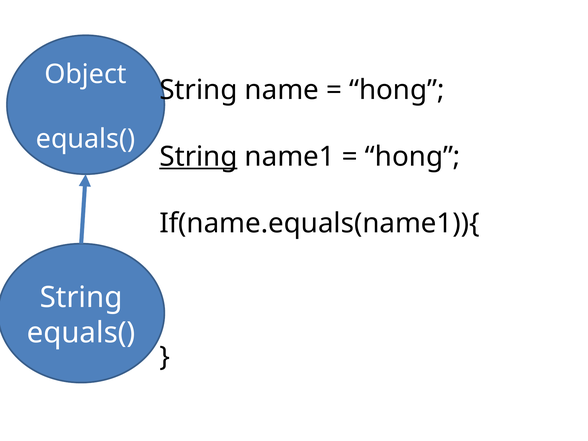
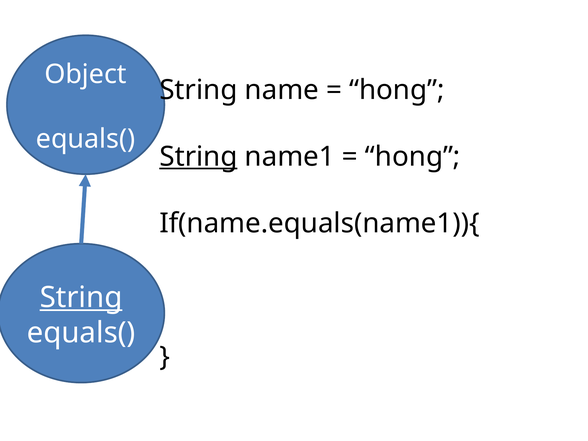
String underline: none -> present (81, 298)
